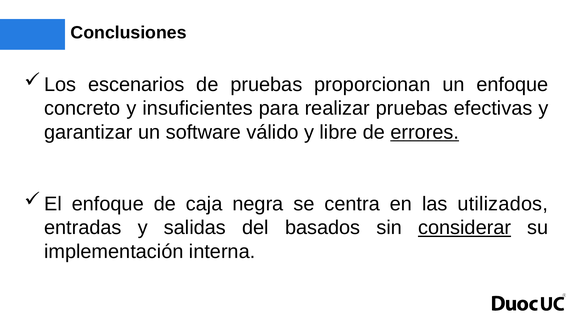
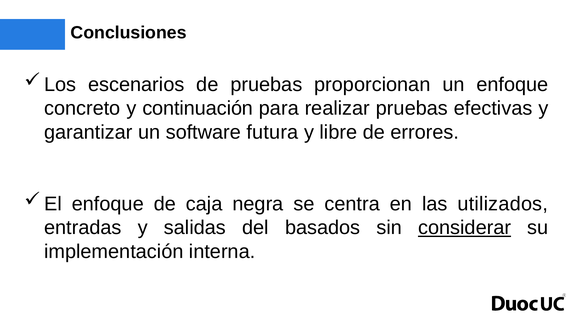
insuficientes: insuficientes -> continuación (198, 109)
válido: válido -> futura (272, 132)
errores underline: present -> none (425, 132)
